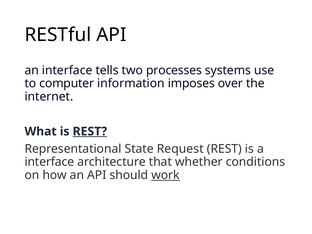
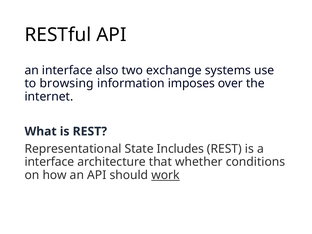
tells: tells -> also (107, 70)
processes: processes -> exchange (174, 70)
computer: computer -> browsing (67, 83)
REST underline: present -> none (90, 131)
Request: Request -> Includes (180, 149)
